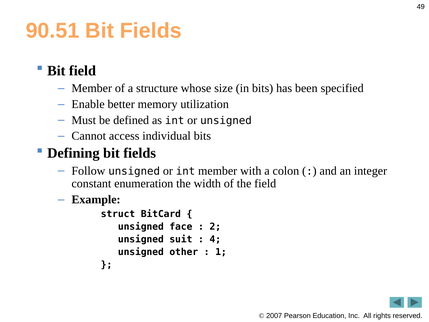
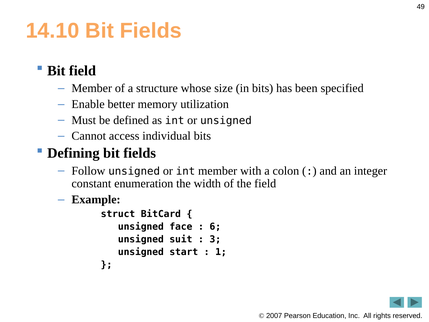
90.51: 90.51 -> 14.10 (53, 31)
2: 2 -> 6 (215, 227)
4: 4 -> 3 (215, 239)
other: other -> start (184, 252)
